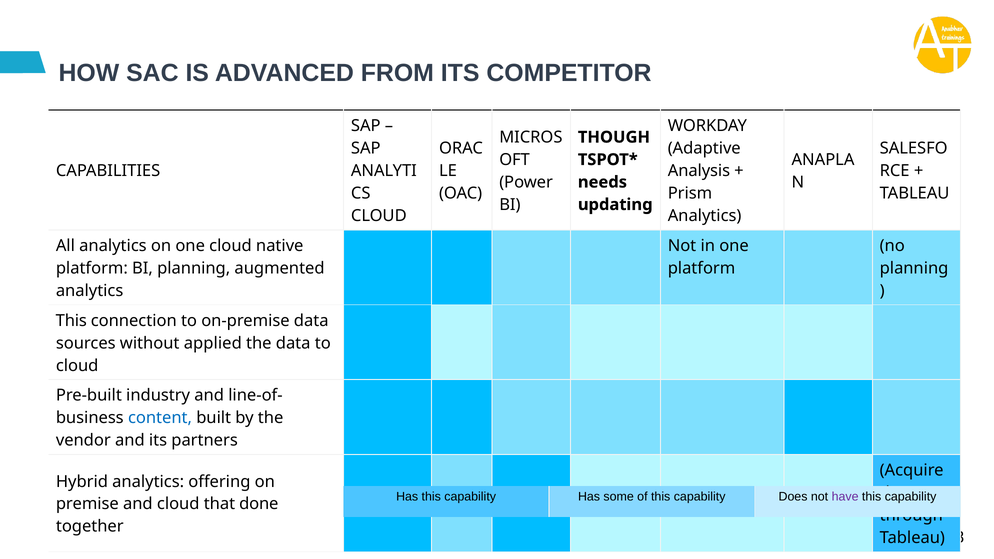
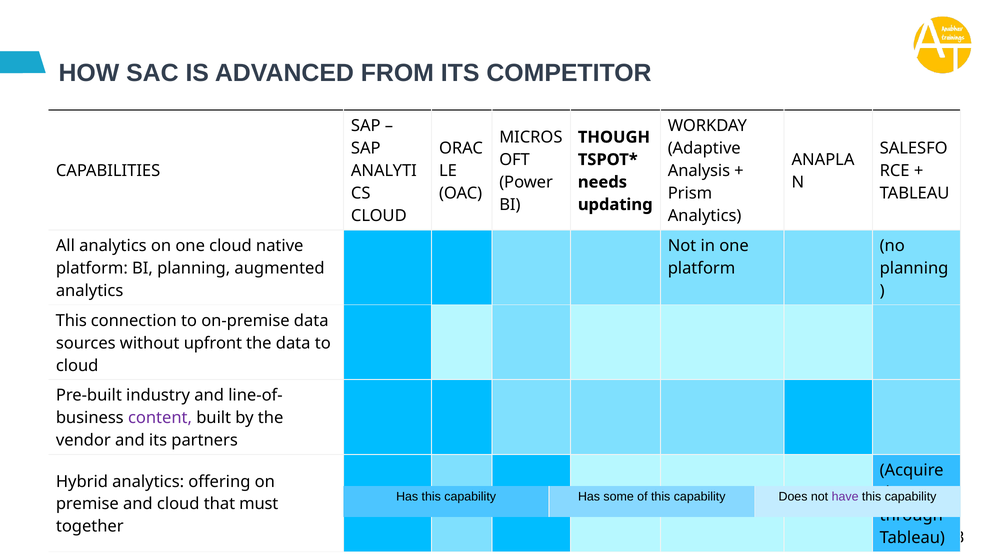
applied: applied -> upfront (213, 343)
content colour: blue -> purple (160, 418)
done: done -> must (259, 504)
